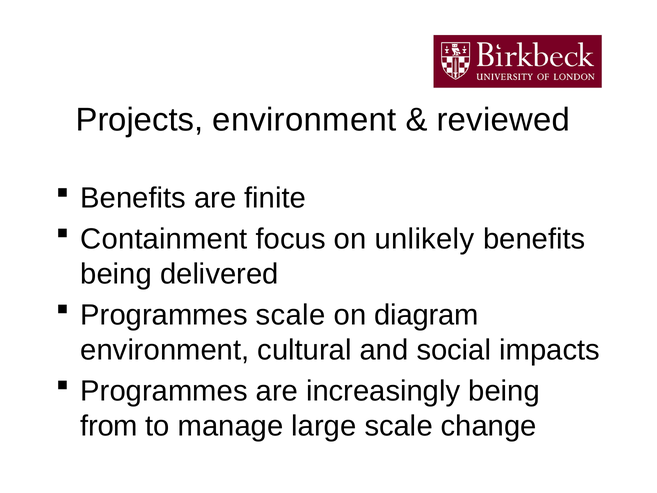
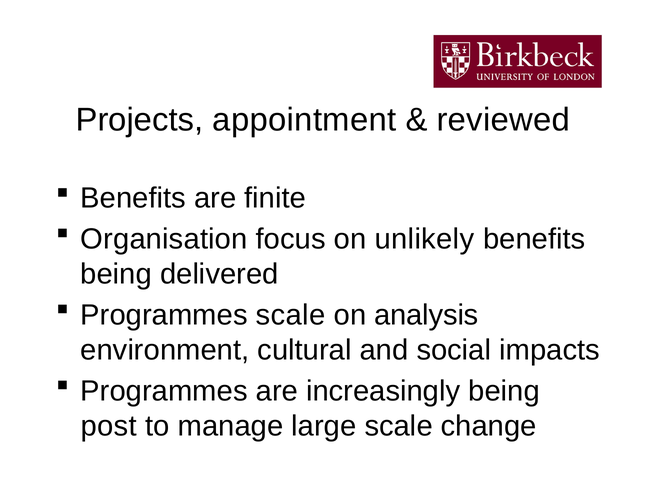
Projects environment: environment -> appointment (304, 120)
Containment: Containment -> Organisation (164, 239)
diagram: diagram -> analysis (426, 315)
from: from -> post (109, 426)
